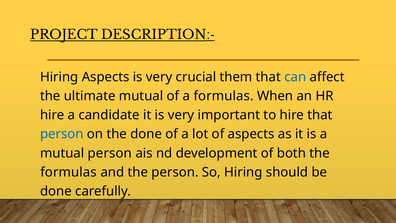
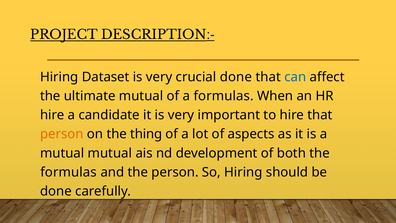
Hiring Aspects: Aspects -> Dataset (106, 77)
crucial them: them -> done (236, 77)
person colour: blue -> orange (62, 134)
the done: done -> thing (146, 134)
mutual person: person -> mutual (110, 153)
